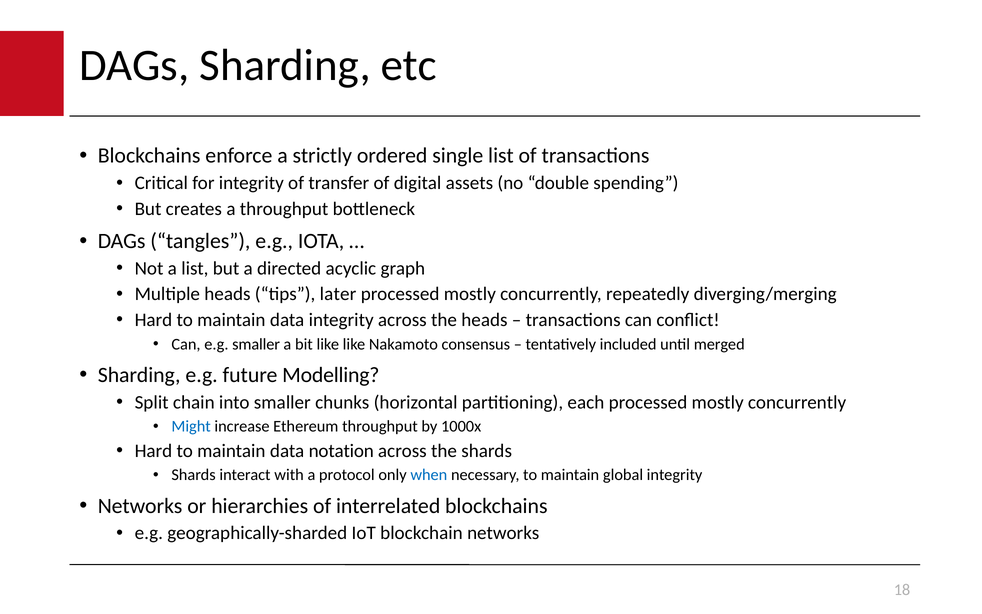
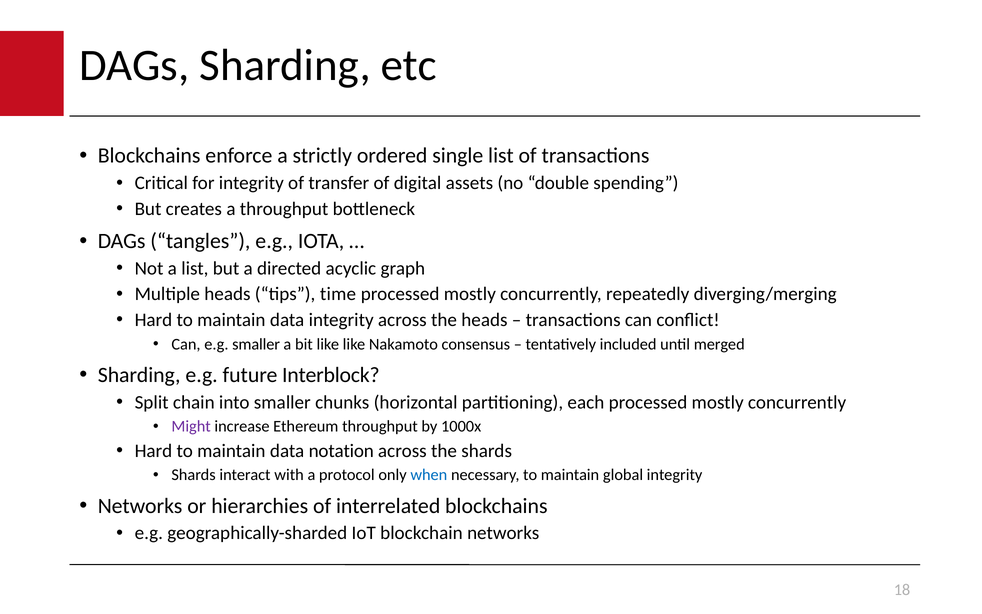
later: later -> time (338, 294)
Modelling: Modelling -> Interblock (331, 375)
Might colour: blue -> purple (191, 426)
